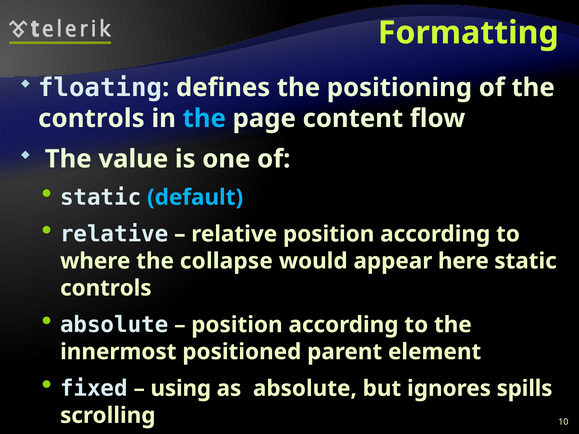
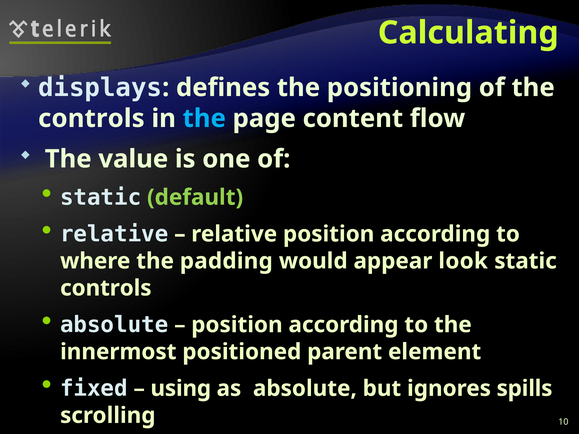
Formatting: Formatting -> Calculating (468, 33)
floating: floating -> displays (100, 88)
default colour: light blue -> light green (195, 197)
collapse: collapse -> padding (226, 261)
here: here -> look (463, 261)
